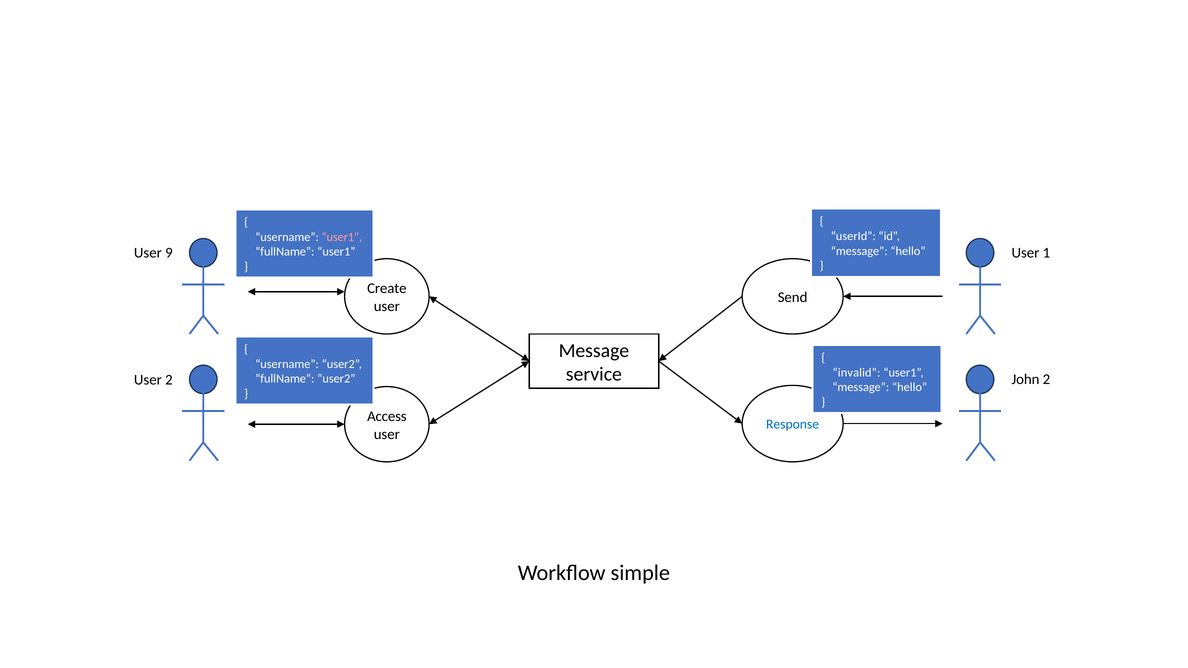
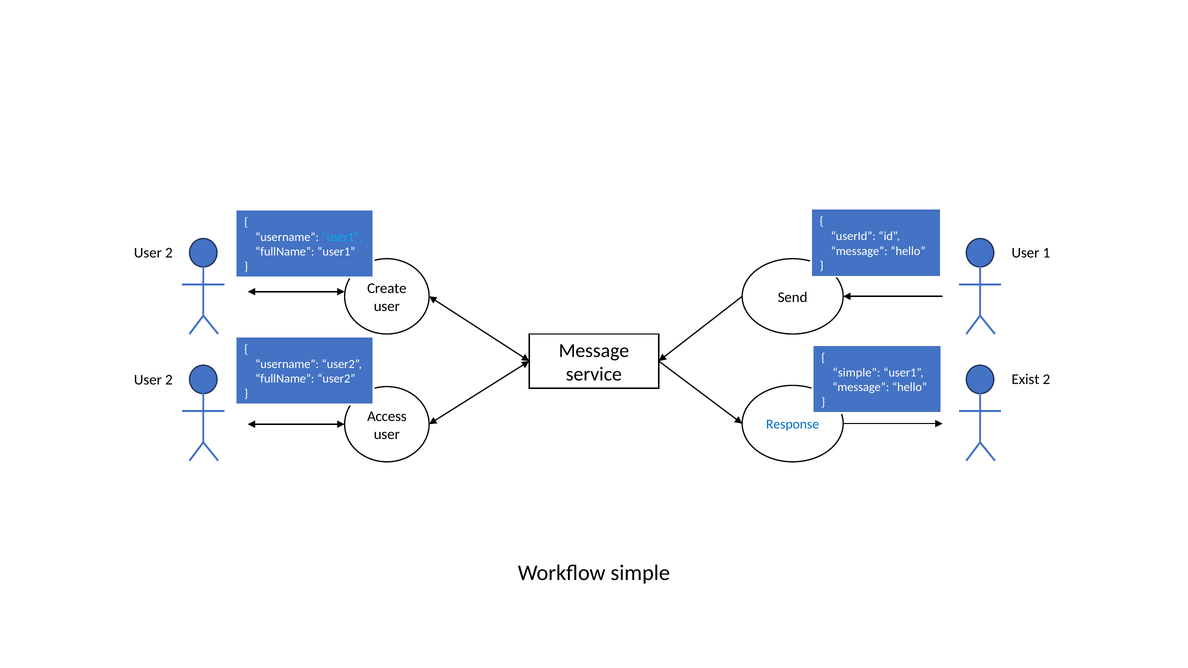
user1 colour: pink -> light blue (342, 237)
9: 9 -> 2 (169, 253)
invalid: invalid -> simple (856, 373)
John: John -> Exist (1025, 380)
